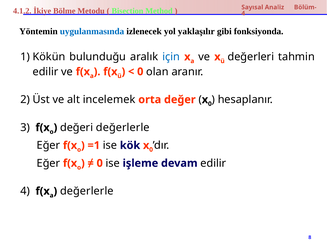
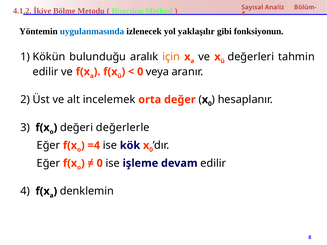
fonksiyonda: fonksiyonda -> fonksiyonun (259, 31)
için colour: blue -> orange (171, 57)
olan: olan -> veya (158, 72)
=1: =1 -> =4 (94, 146)
değerlerle: değerlerle -> denklemin (87, 191)
